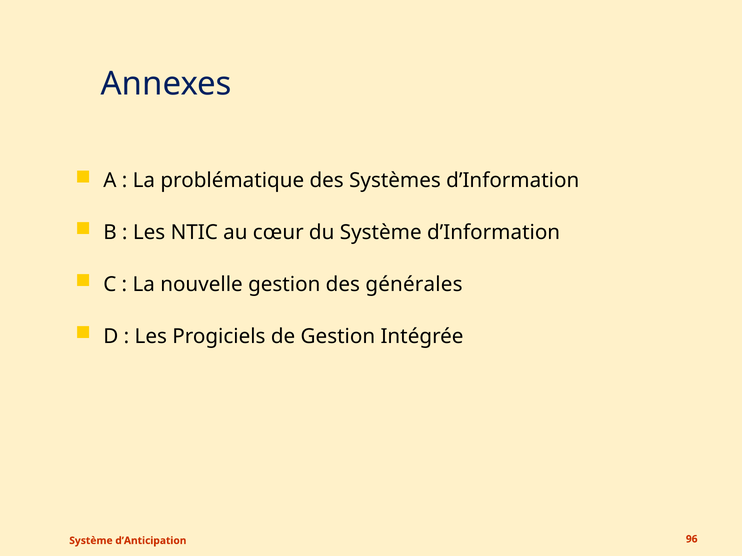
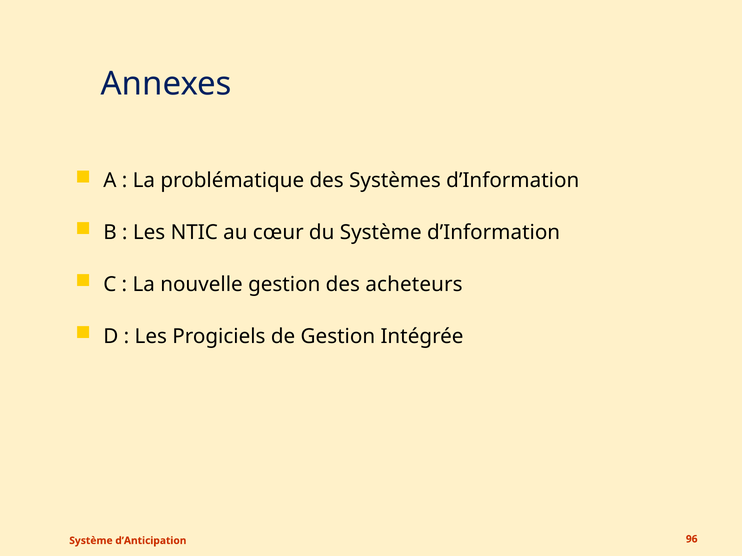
générales: générales -> acheteurs (414, 285)
